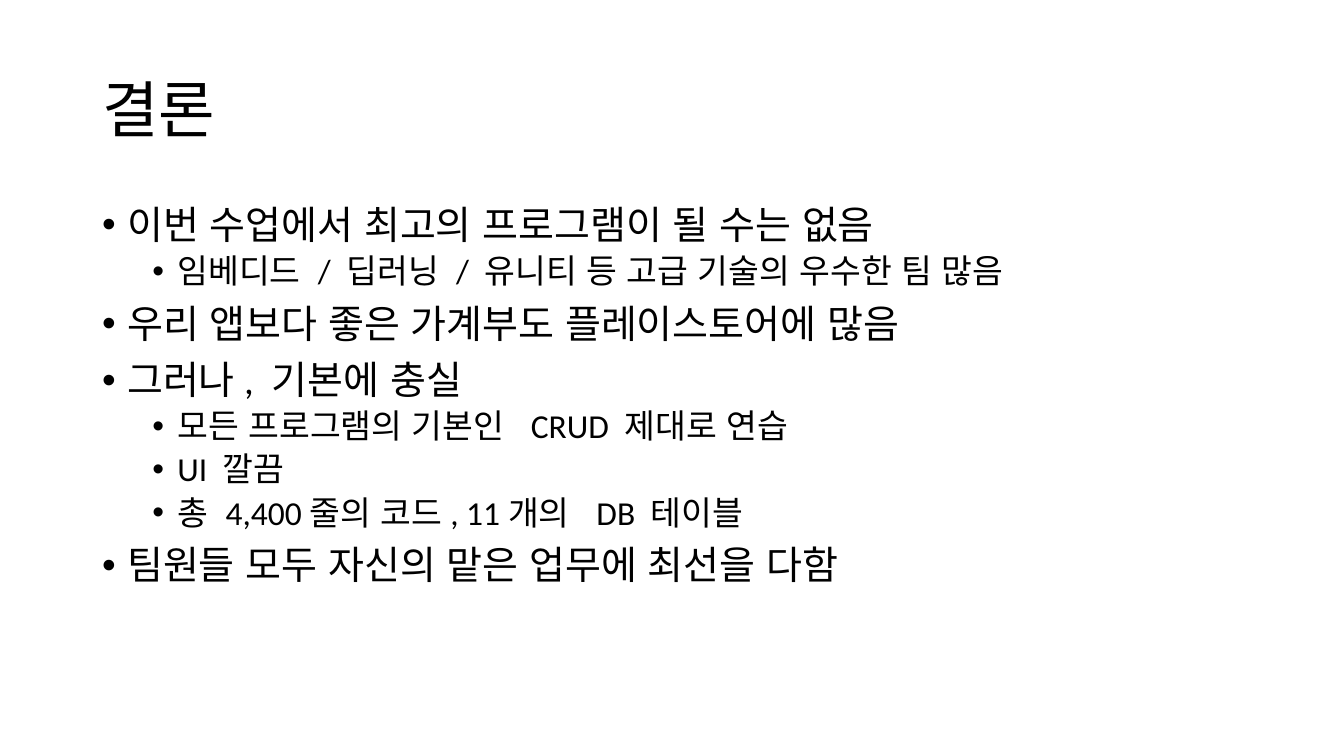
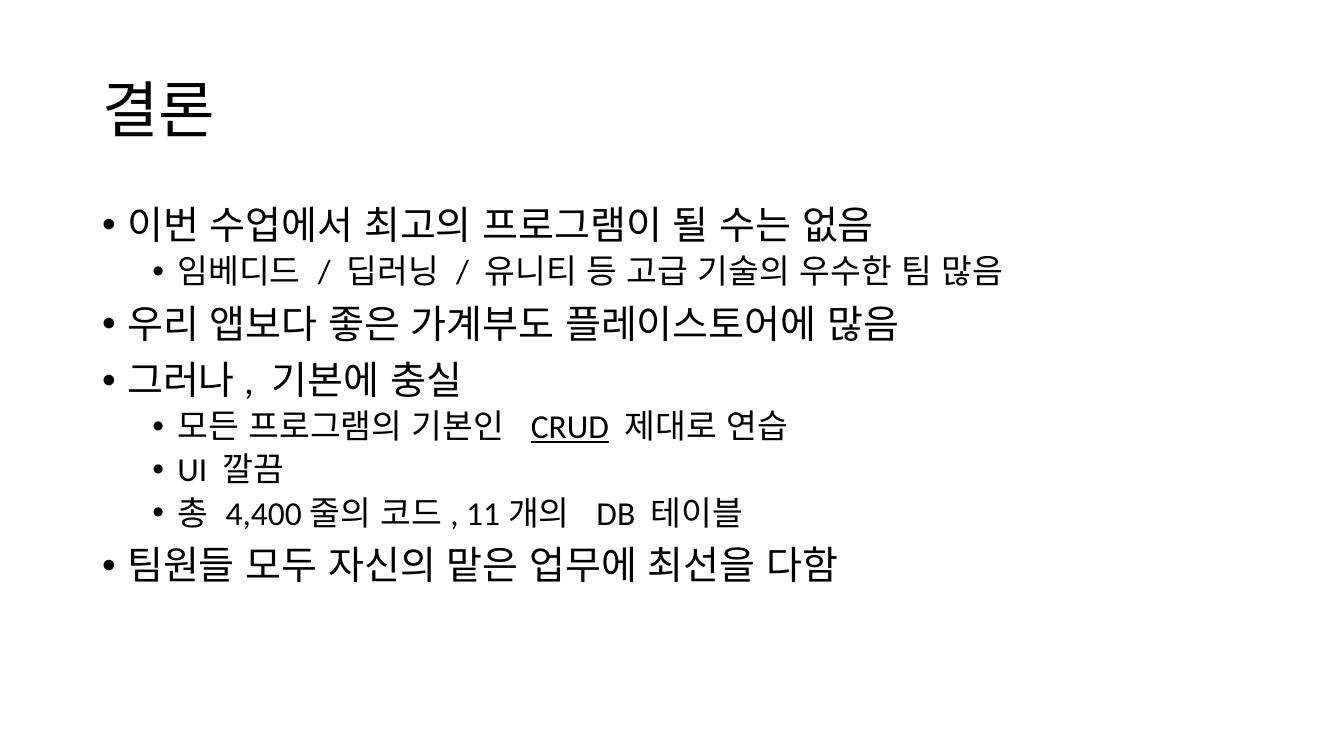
CRUD underline: none -> present (570, 428)
